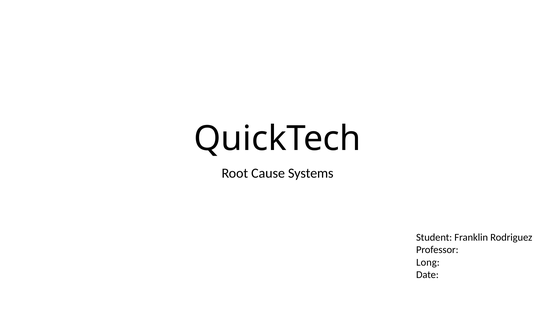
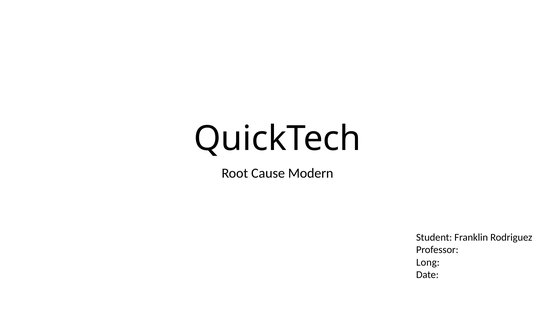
Systems: Systems -> Modern (311, 173)
